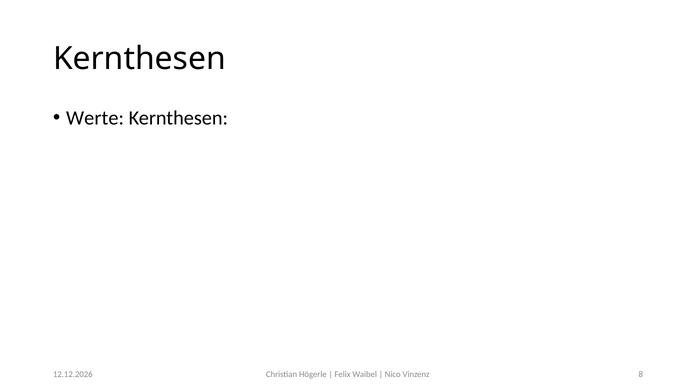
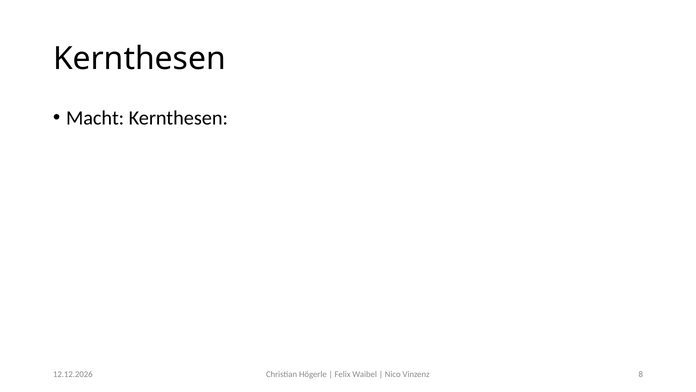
Werte: Werte -> Macht (95, 118)
